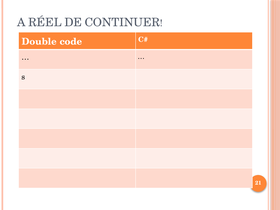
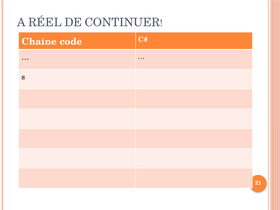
Double: Double -> Chaine (39, 42)
